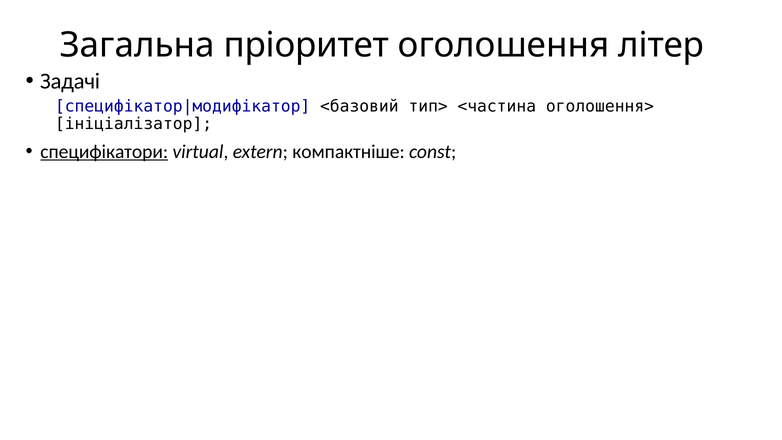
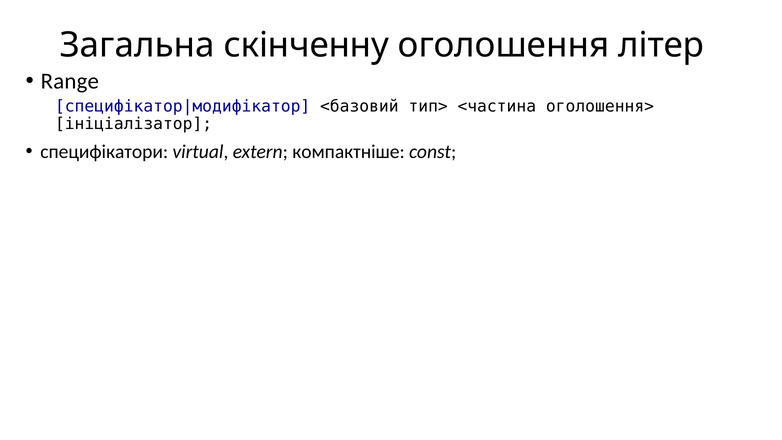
пріоритет: пріоритет -> скінченну (306, 45)
Задачі: Задачі -> Range (70, 81)
специфікатори underline: present -> none (104, 152)
